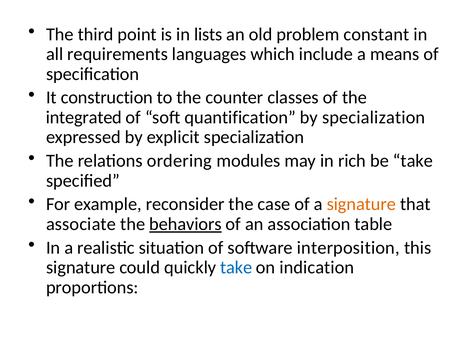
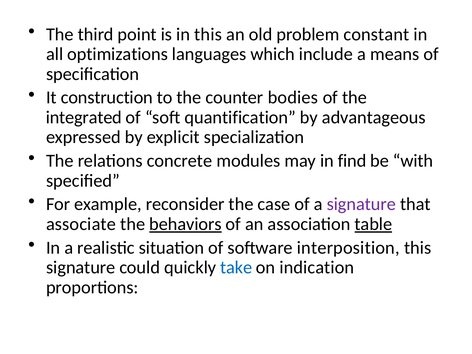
in lists: lists -> this (208, 34)
requirements: requirements -> optimizations (118, 54)
classes: classes -> bodies (293, 98)
by specialization: specialization -> advantageous (374, 117)
ordering: ordering -> concrete (179, 161)
rich: rich -> find (352, 161)
be take: take -> with (413, 161)
signature colour: orange -> purple (361, 204)
table underline: none -> present (373, 224)
